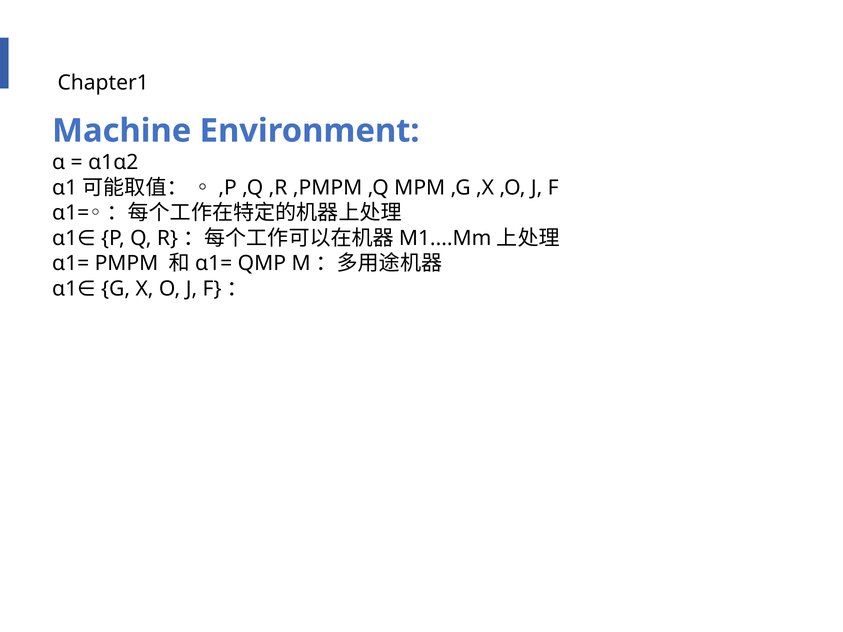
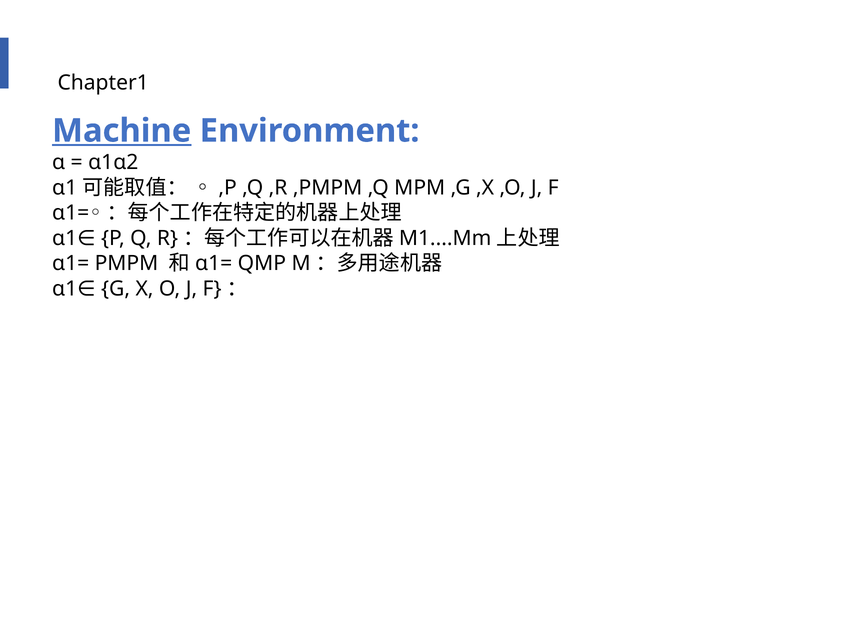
Machine underline: none -> present (122, 131)
